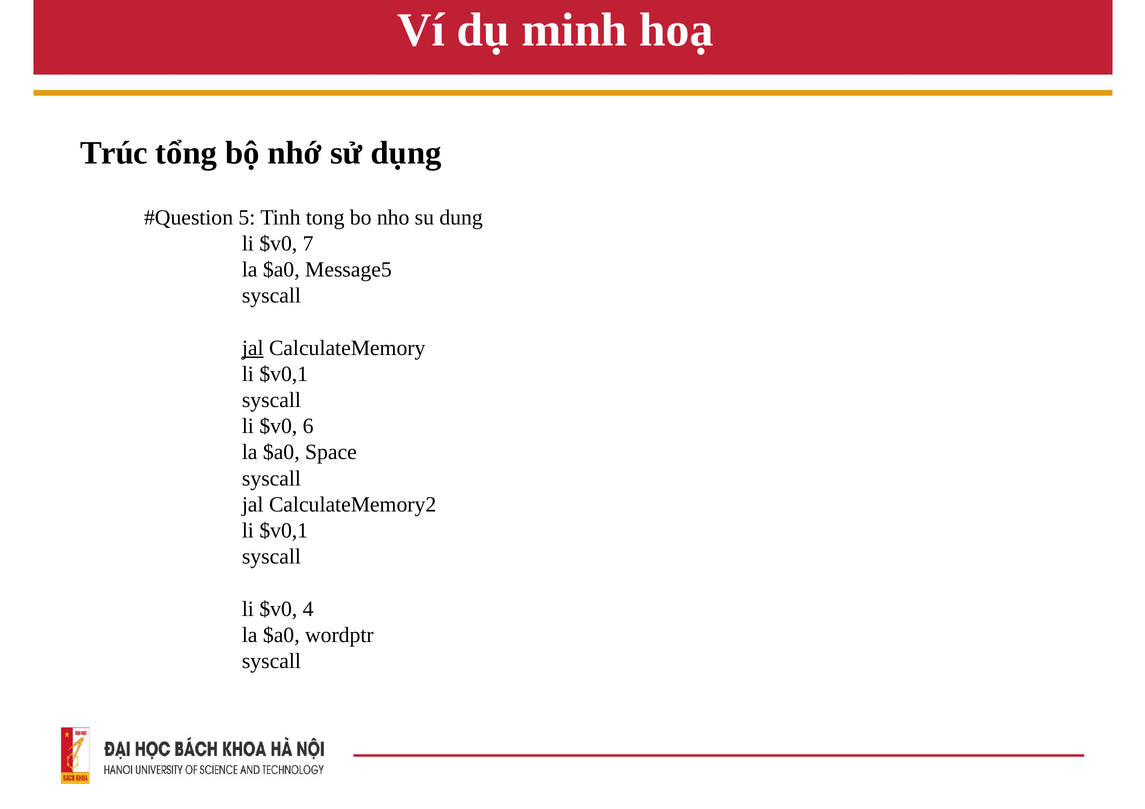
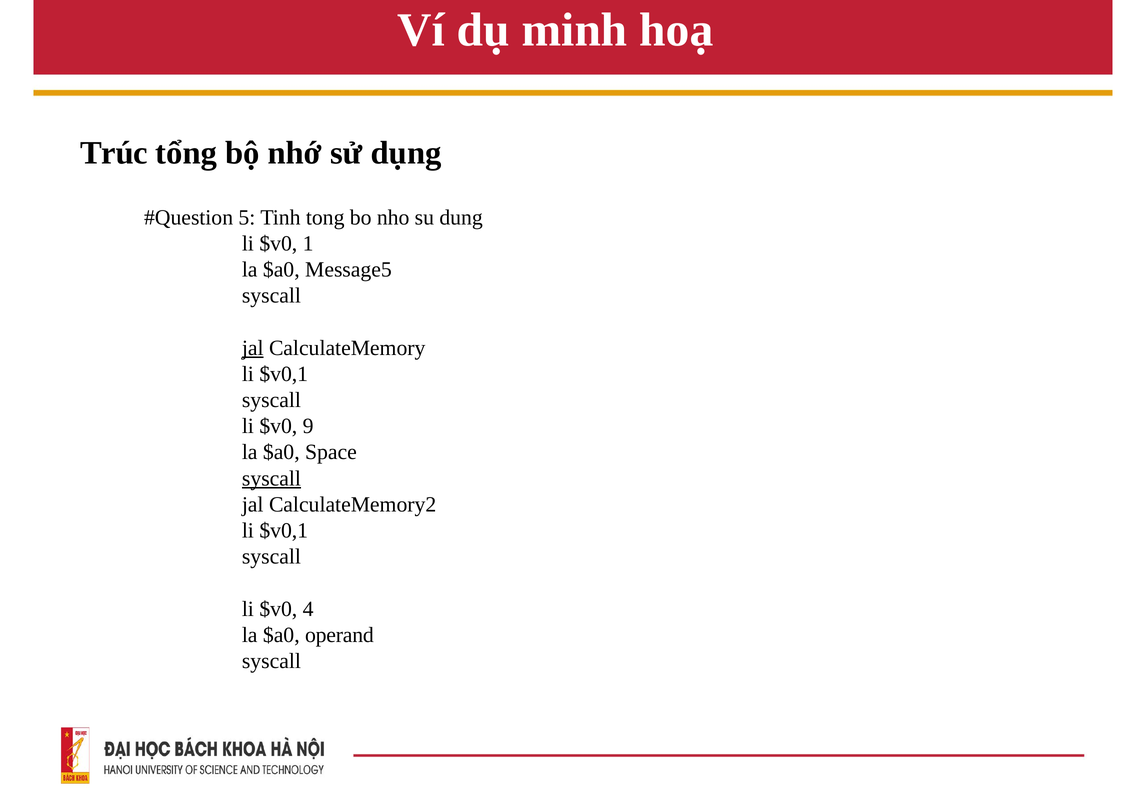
7: 7 -> 1 (308, 244)
6: 6 -> 9 (308, 426)
syscall underline: none -> present (271, 478)
wordptr: wordptr -> operand (339, 635)
